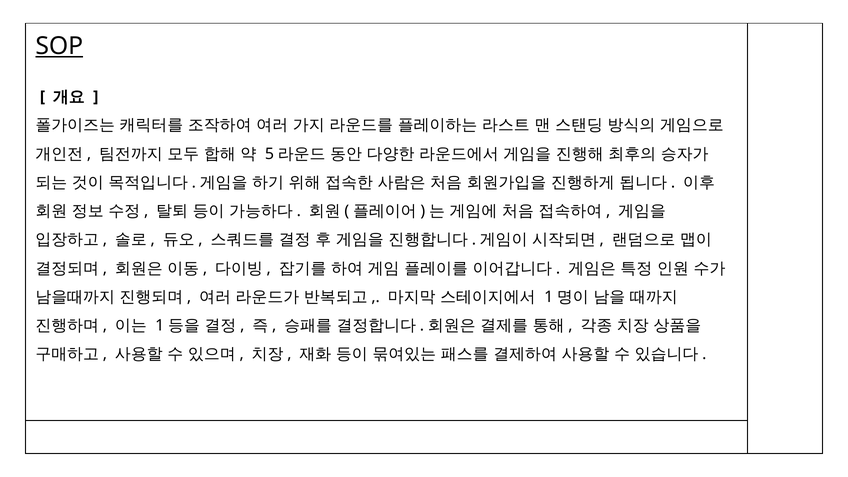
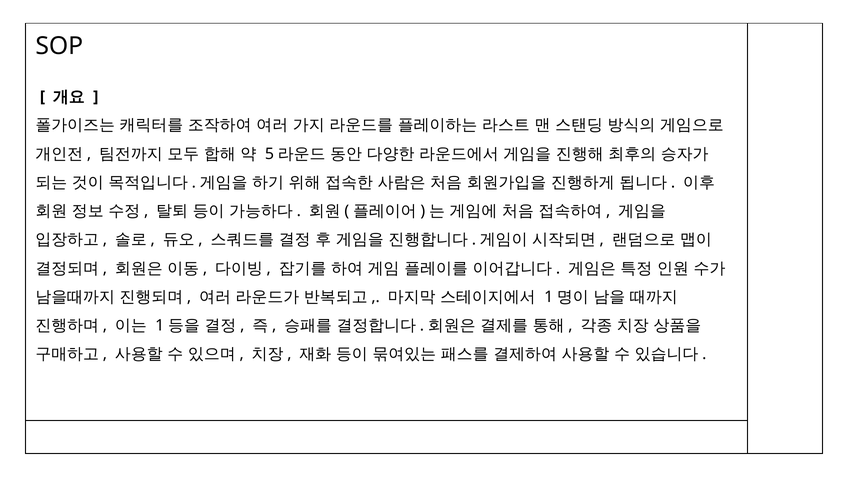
SOP underline: present -> none (59, 46)
